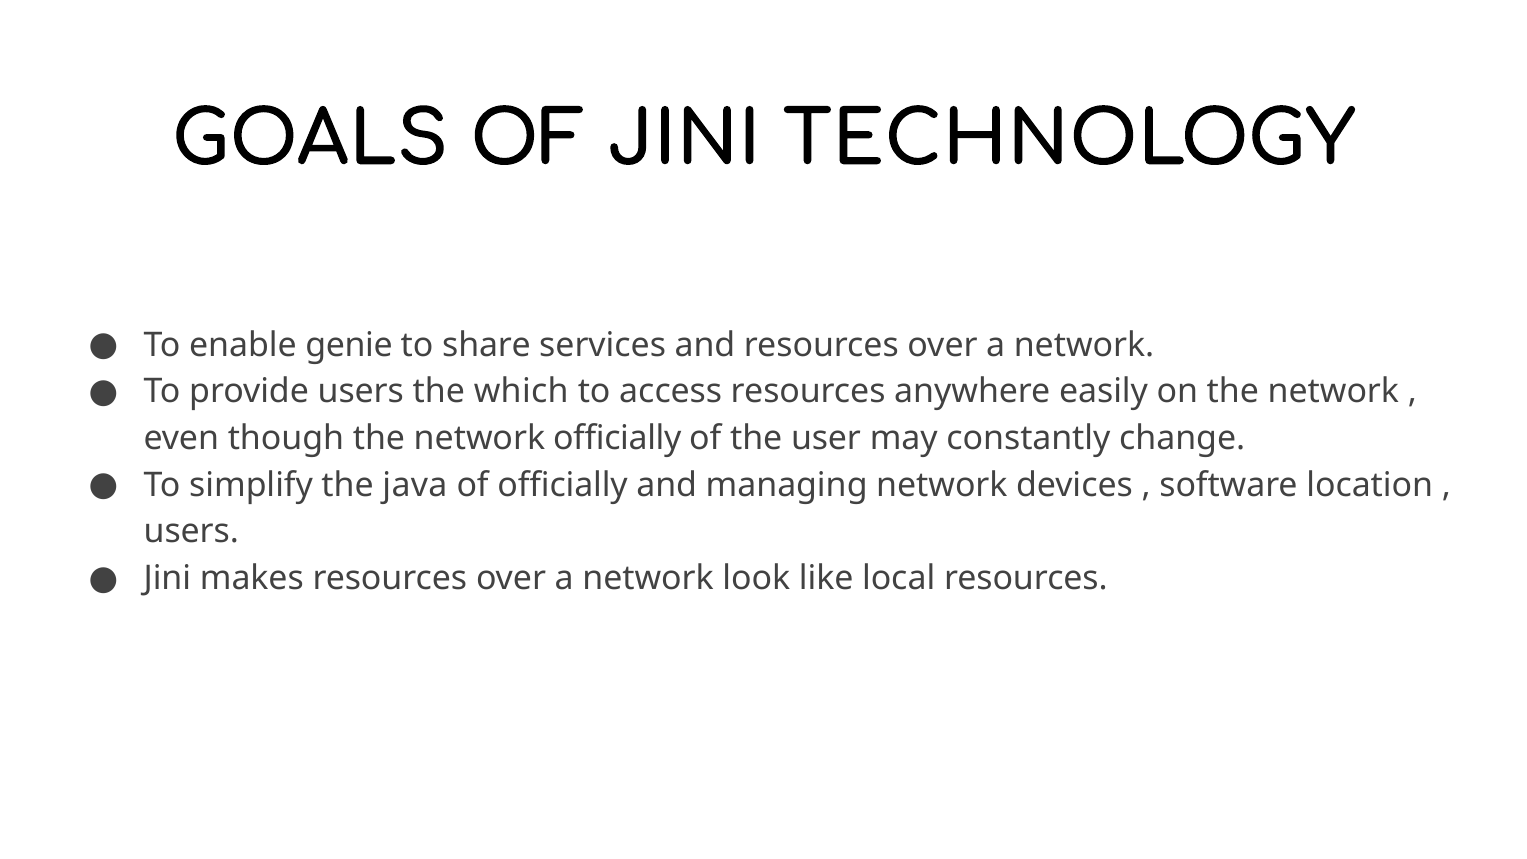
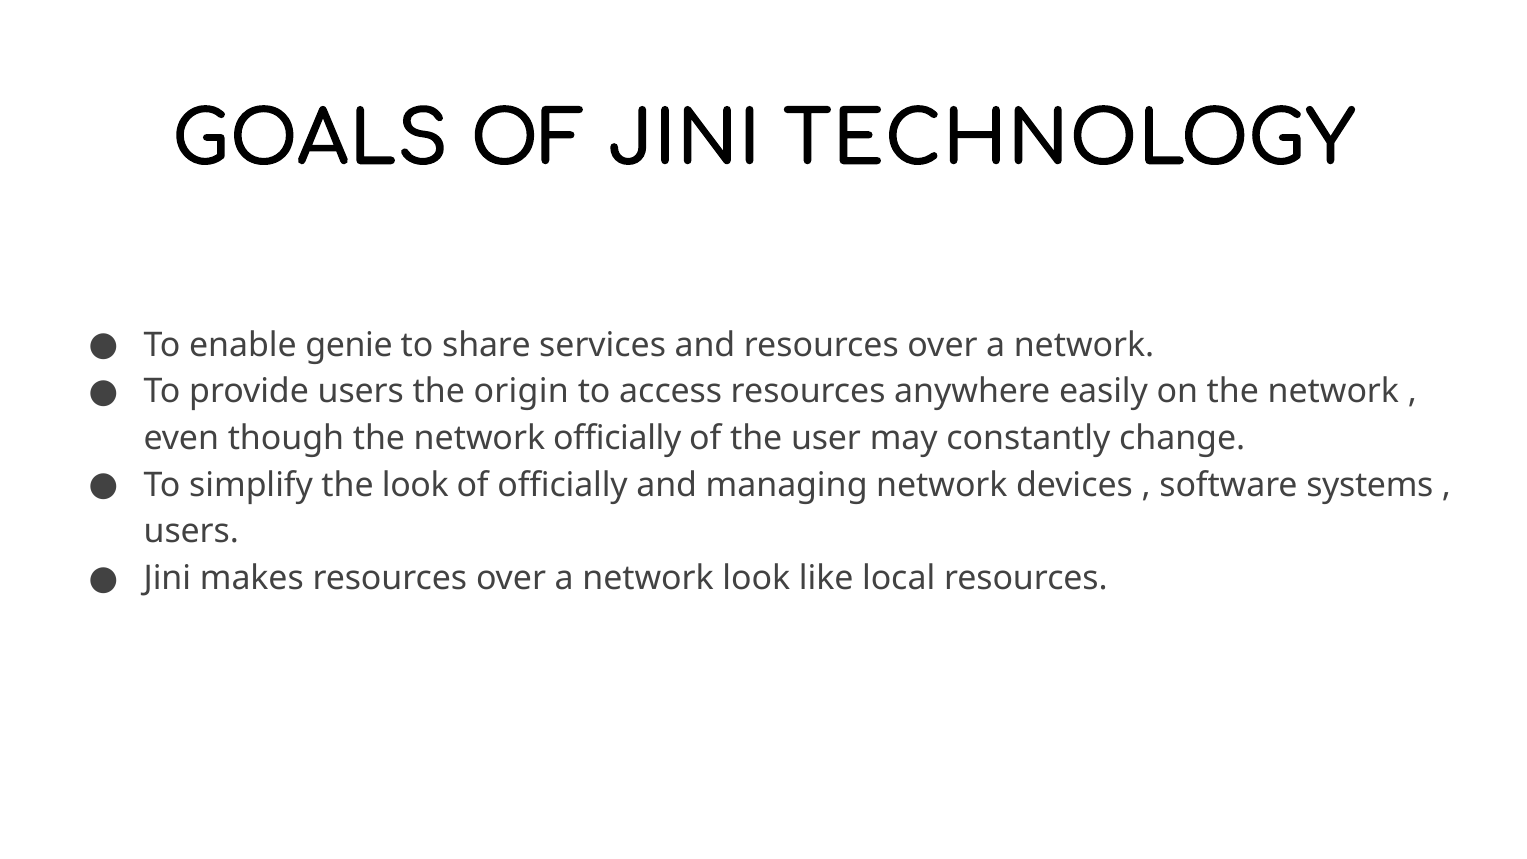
which: which -> origin (521, 392)
the java: java -> look (415, 485)
location: location -> systems (1370, 485)
